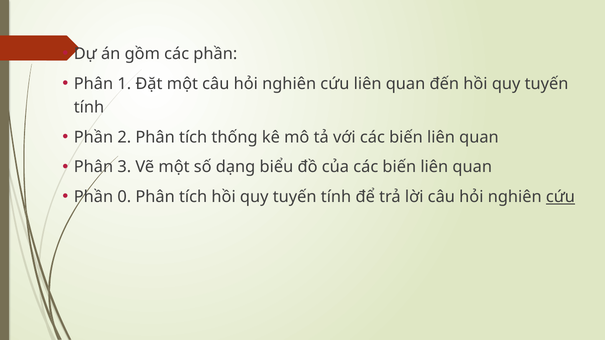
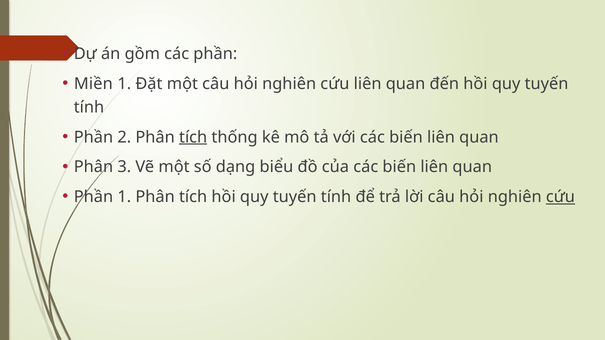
Phân: Phân -> Miền (93, 84)
tích underline: none -> present (193, 137)
Phần 0: 0 -> 1 (124, 197)
